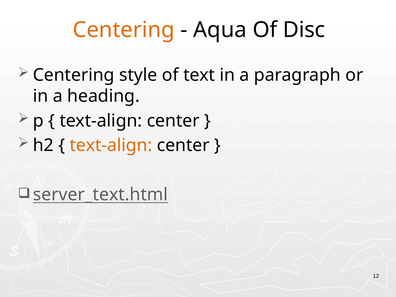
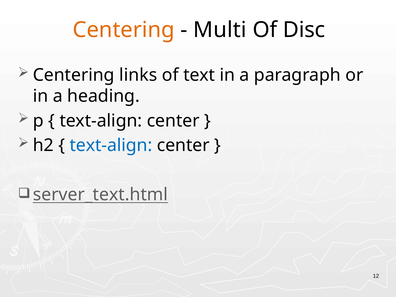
Aqua: Aqua -> Multi (220, 30)
style: style -> links (138, 75)
text-align colour: orange -> blue (111, 145)
